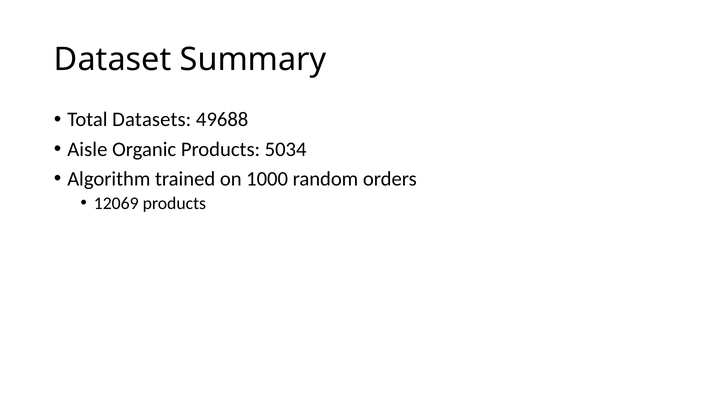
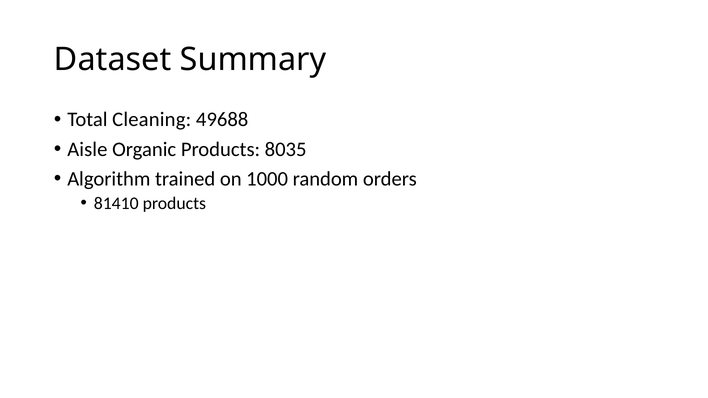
Datasets: Datasets -> Cleaning (152, 120)
5034: 5034 -> 8035 (286, 149)
12069: 12069 -> 81410 (116, 203)
